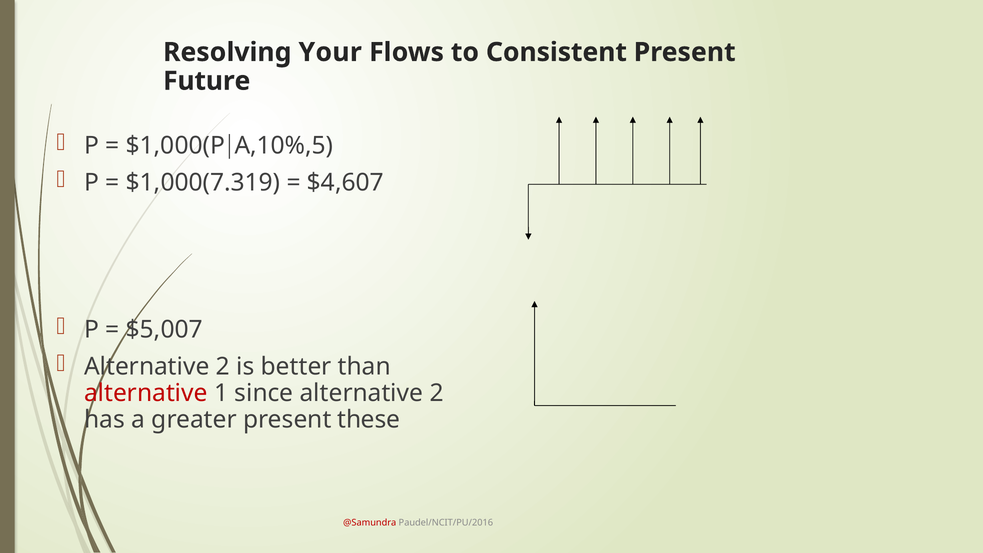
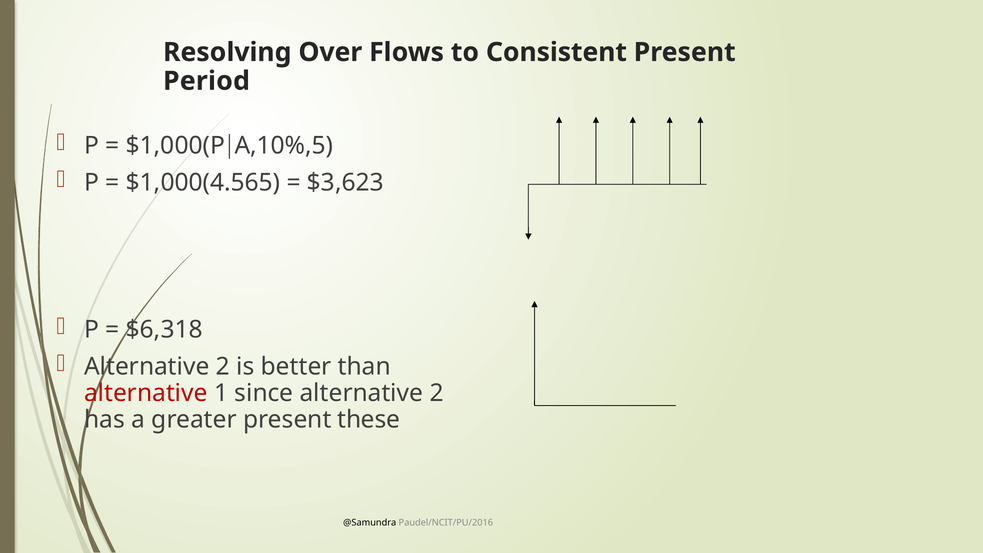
Your: Your -> Over (330, 52)
Future: Future -> Period (206, 81)
$1,000(7.319: $1,000(7.319 -> $1,000(4.565 (203, 183)
$4,607: $4,607 -> $3,623 (345, 183)
$5,007: $5,007 -> $6,318 (164, 330)
@Samundra colour: red -> black (370, 523)
